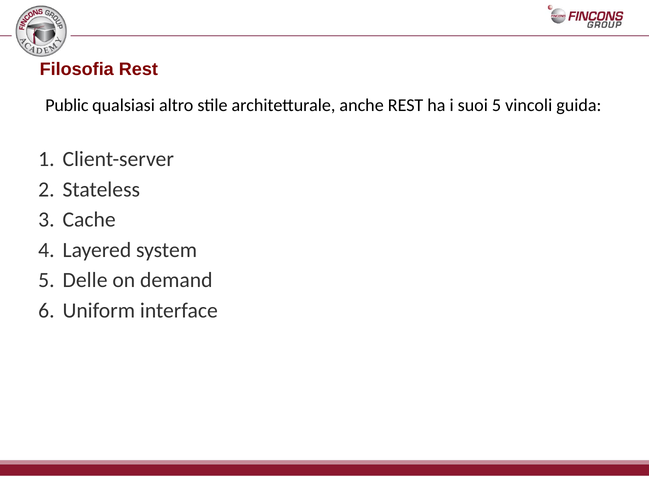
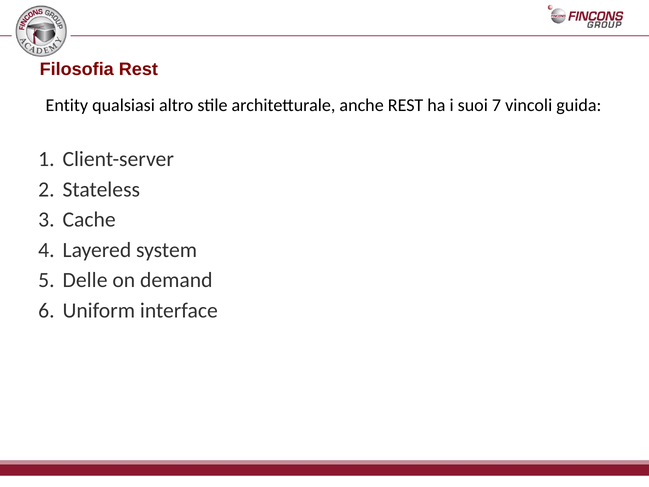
Public: Public -> Entity (67, 105)
suoi 5: 5 -> 7 (497, 105)
